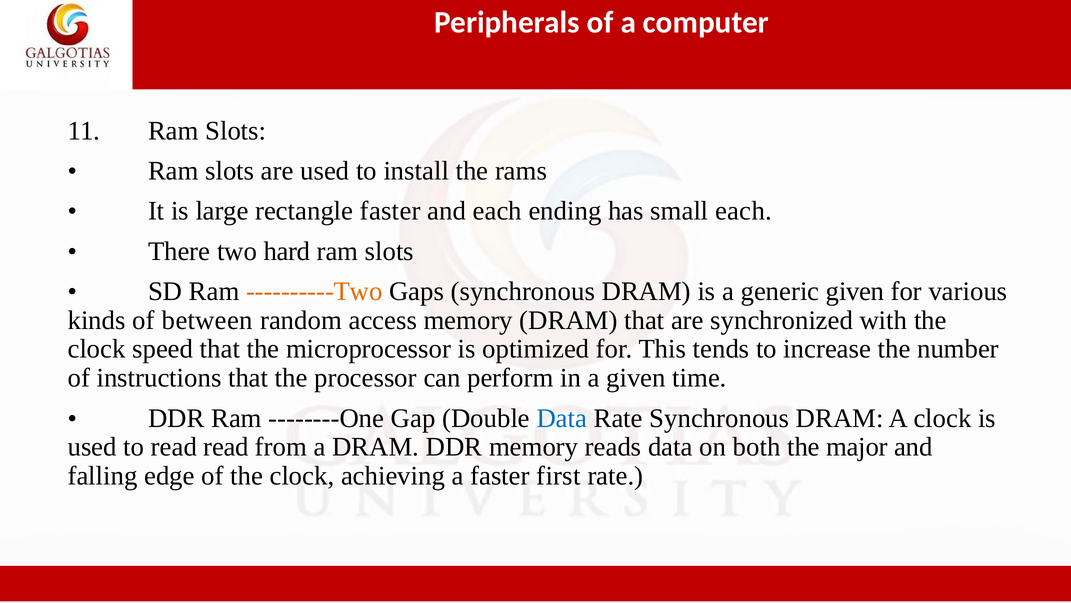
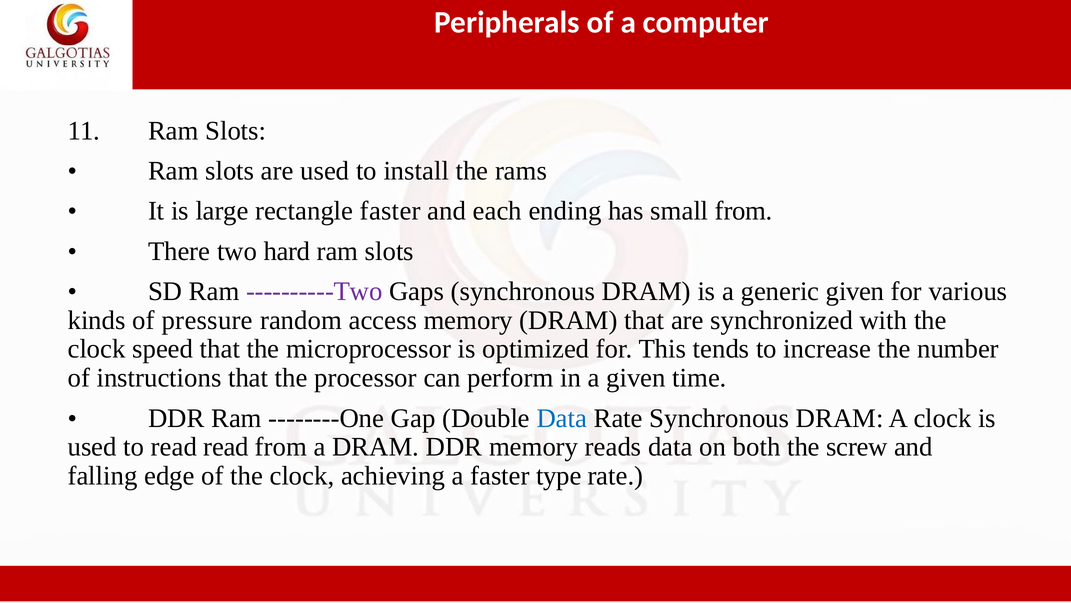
small each: each -> from (744, 211)
----------Two colour: orange -> purple (314, 291)
between: between -> pressure (207, 320)
major: major -> screw (857, 447)
first: first -> type (559, 476)
